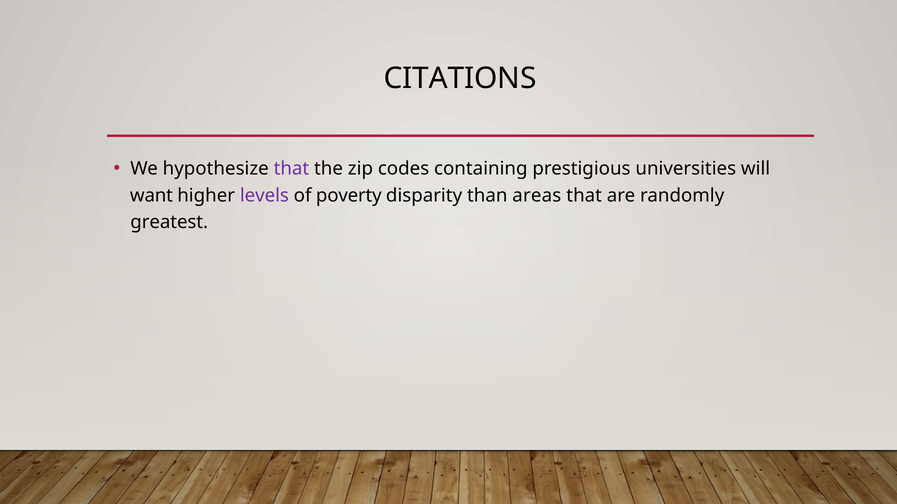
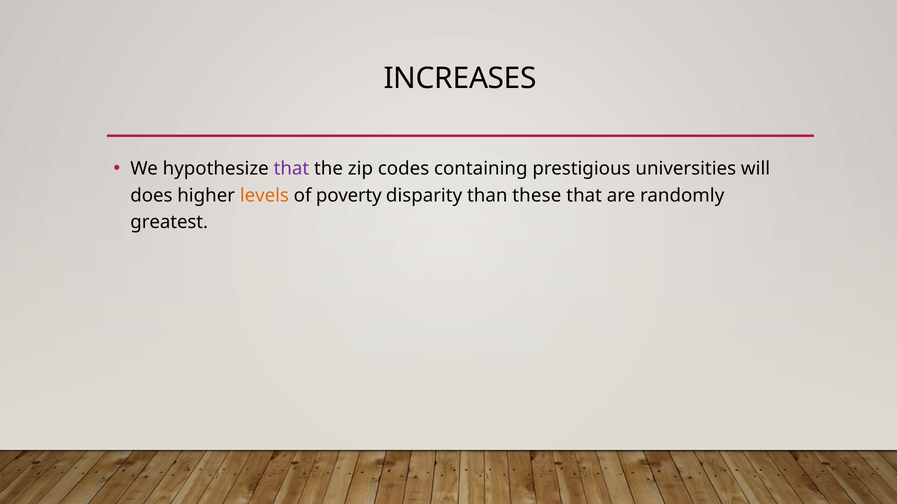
CITATIONS: CITATIONS -> INCREASES (460, 79)
want: want -> does (151, 196)
levels colour: purple -> orange (264, 196)
areas: areas -> these (537, 196)
